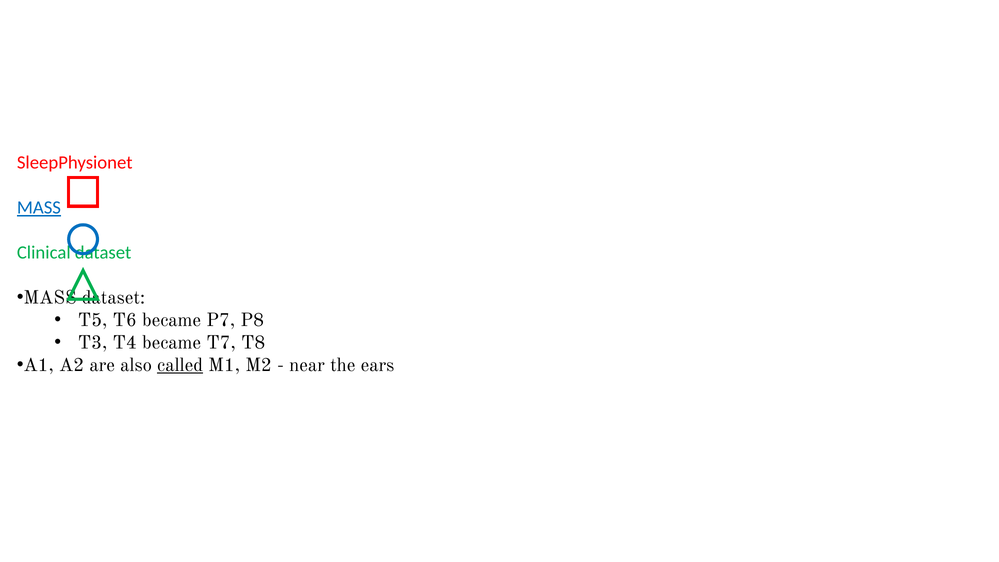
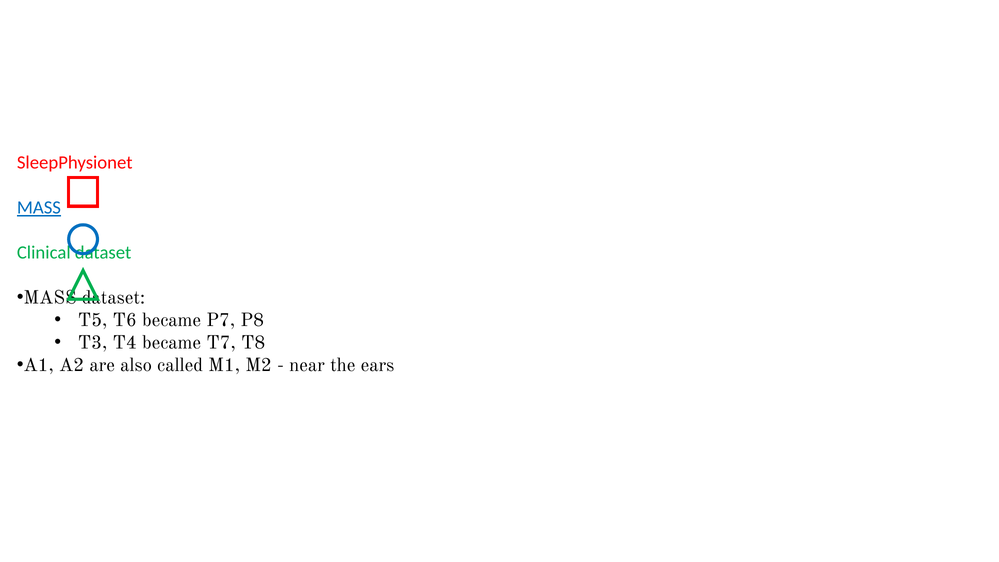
called underline: present -> none (180, 365)
